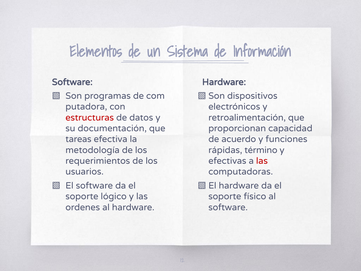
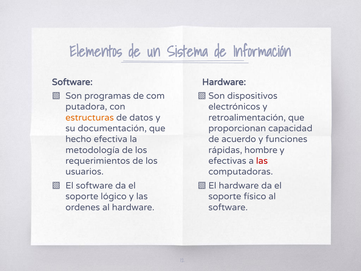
estructuras colour: red -> orange (90, 117)
tareas: tareas -> hecho (78, 139)
término: término -> hombre (261, 150)
